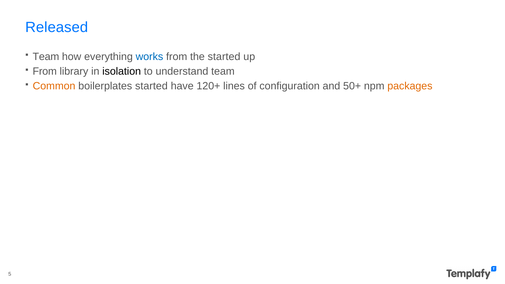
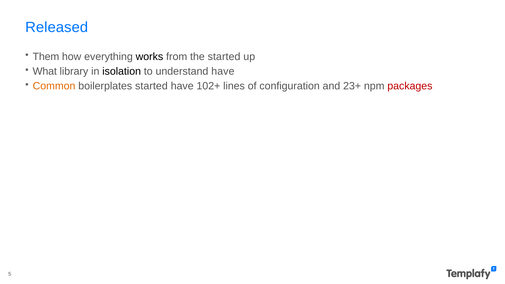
Team: Team -> Them (46, 57)
works colour: blue -> black (149, 57)
From: From -> What (45, 71)
understand team: team -> have (223, 71)
120+: 120+ -> 102+ (208, 86)
50+: 50+ -> 23+ (352, 86)
packages colour: orange -> red (410, 86)
